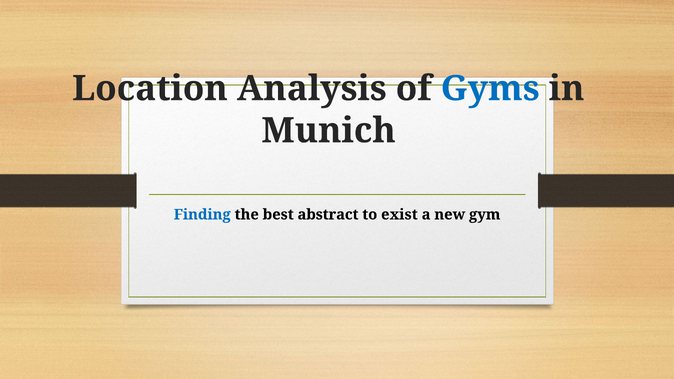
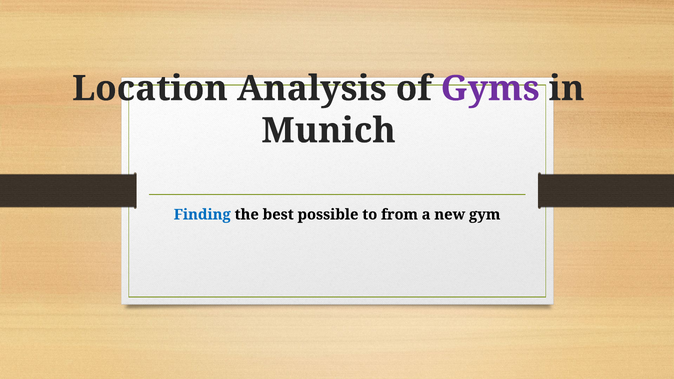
Gyms colour: blue -> purple (490, 89)
abstract: abstract -> possible (328, 215)
exist: exist -> from (400, 215)
